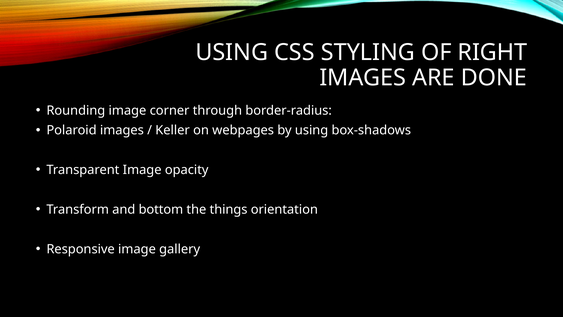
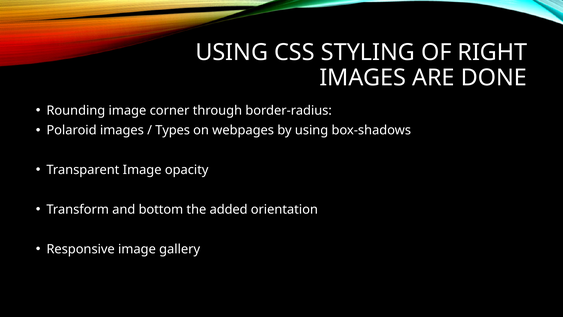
Keller: Keller -> Types (173, 130)
things: things -> added (229, 209)
